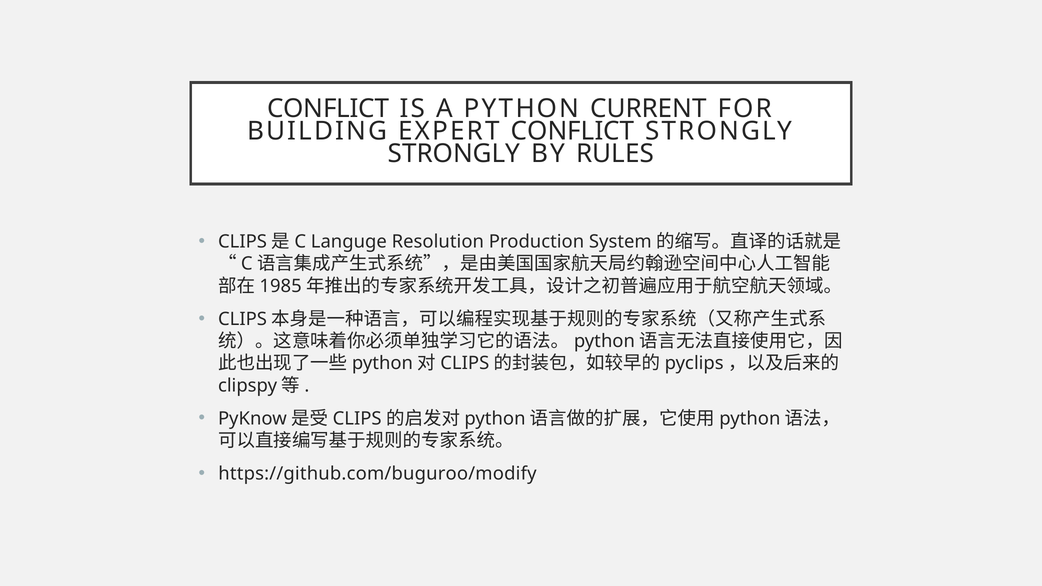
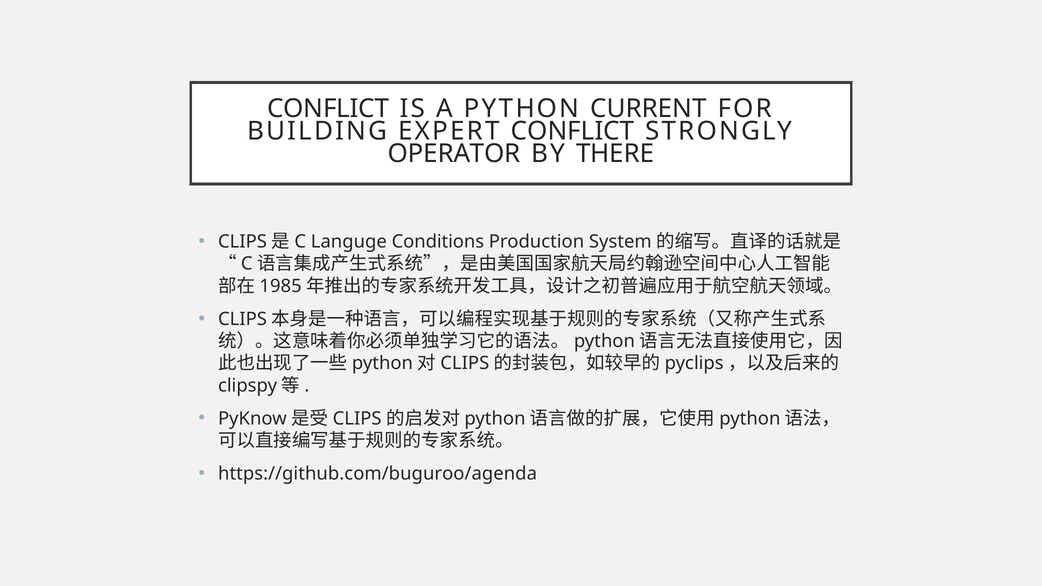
STRONGLY: STRONGLY -> OPERATOR (454, 154)
RULES: RULES -> THERE (615, 154)
Resolution: Resolution -> Conditions (438, 242)
https://github.com/buguroo/modify: https://github.com/buguroo/modify -> https://github.com/buguroo/agenda (378, 474)
